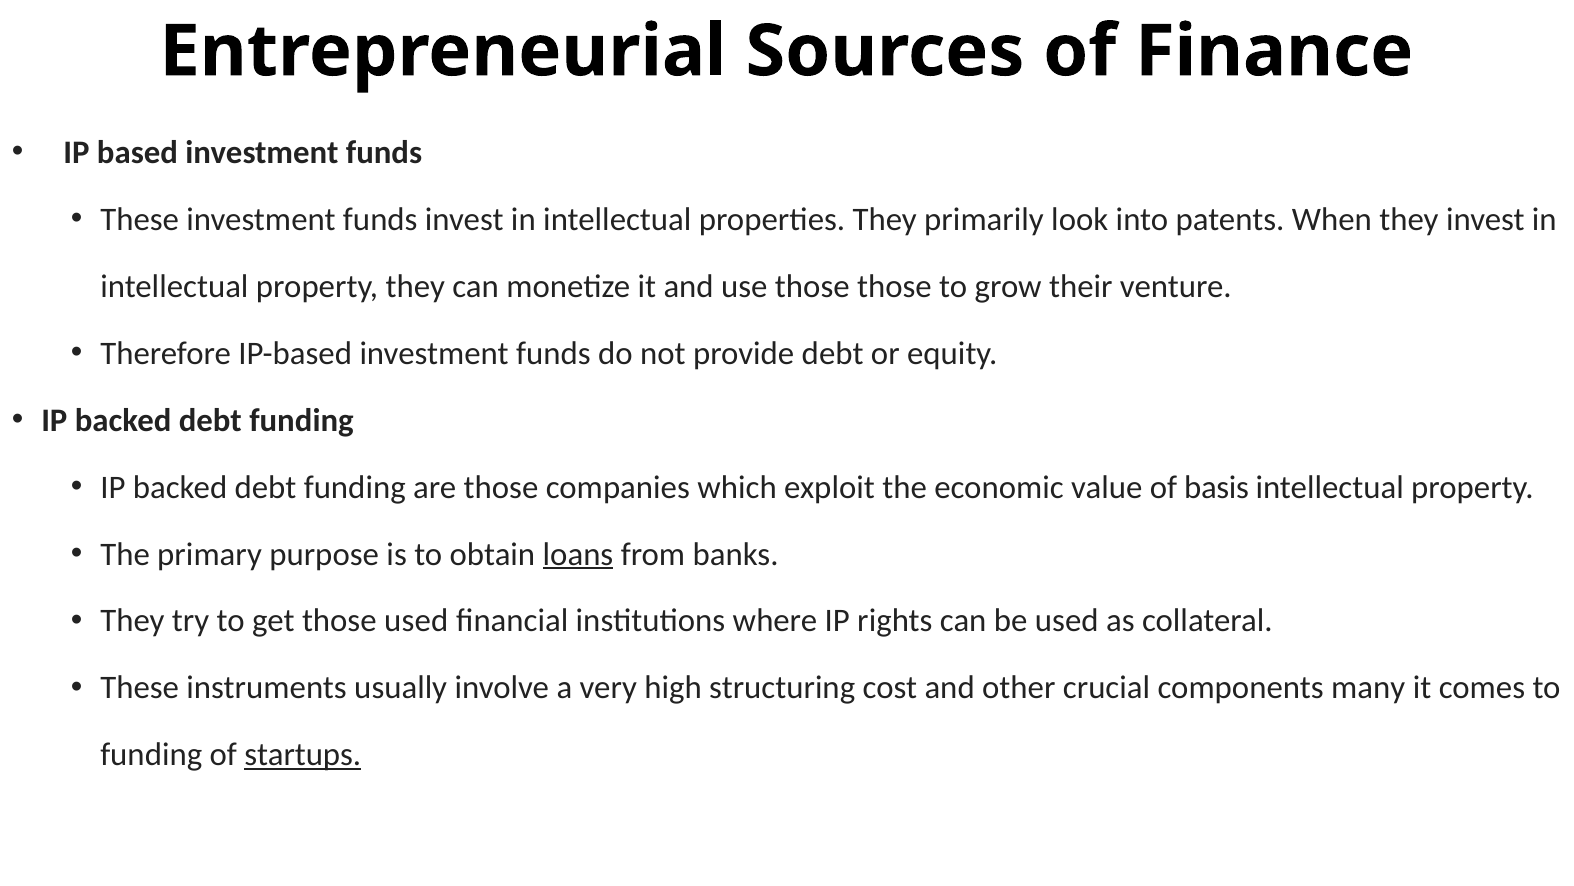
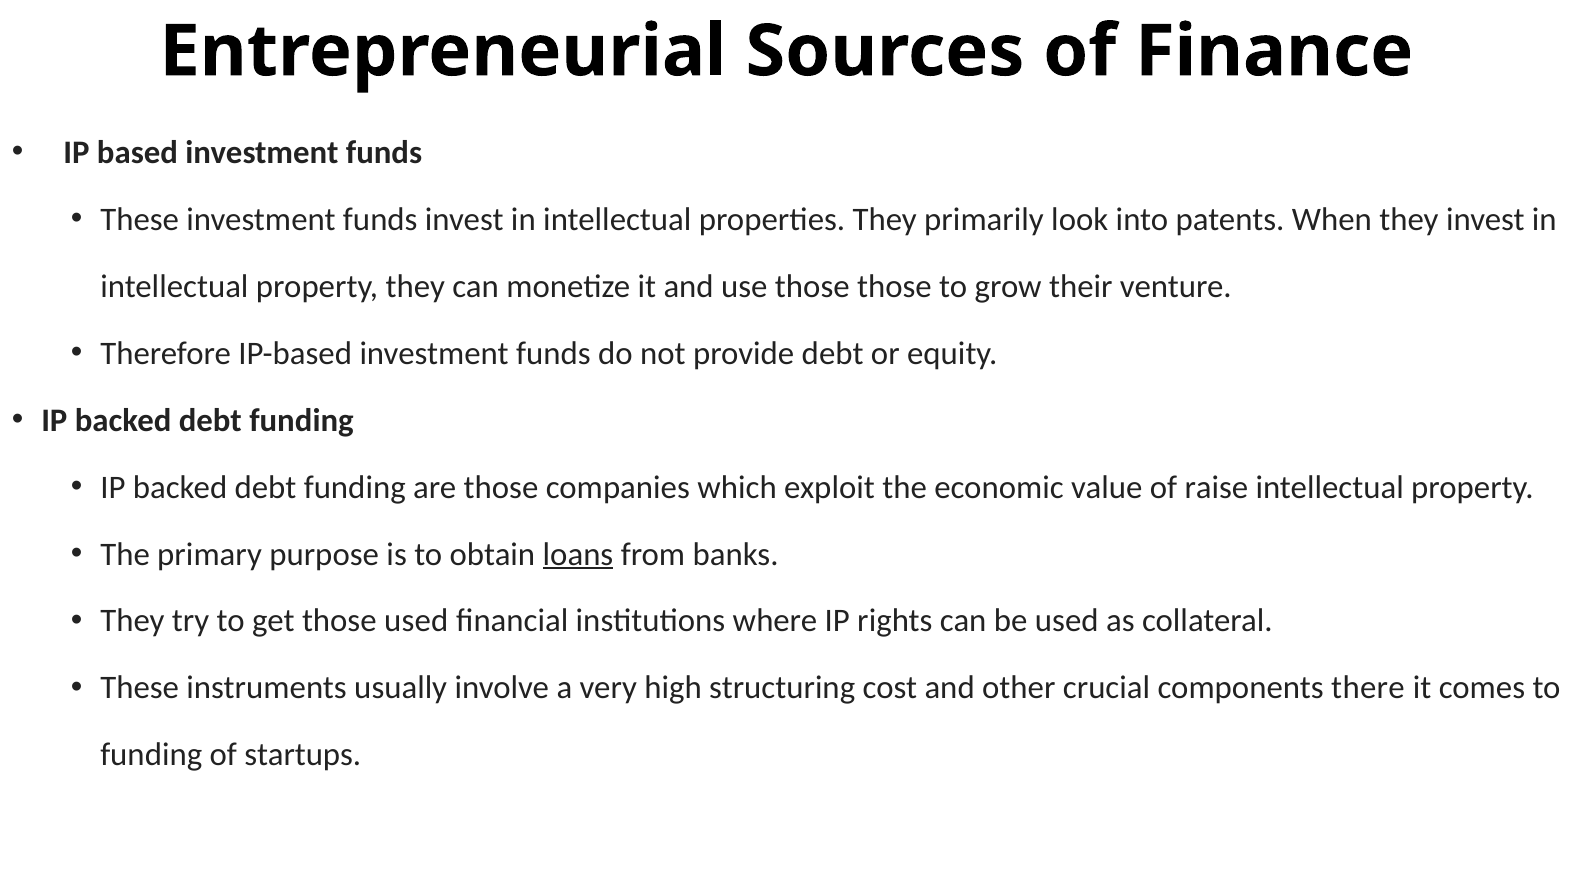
basis: basis -> raise (1216, 487)
many: many -> there (1368, 688)
startups underline: present -> none (303, 754)
